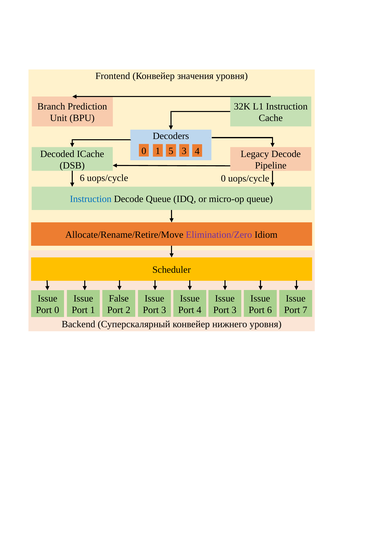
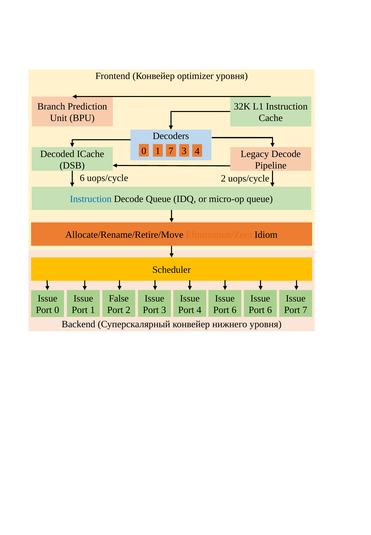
значения: значения -> optimizer (195, 76)
1 5: 5 -> 7 (171, 151)
uops/cycle 0: 0 -> 2 (223, 179)
Elimination/Zero colour: purple -> orange (219, 235)
3: 3 -> 6 (234, 310)
